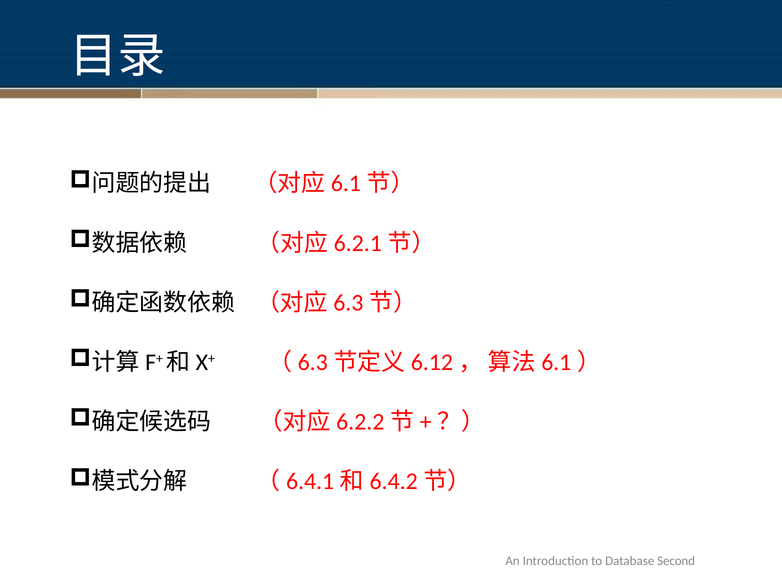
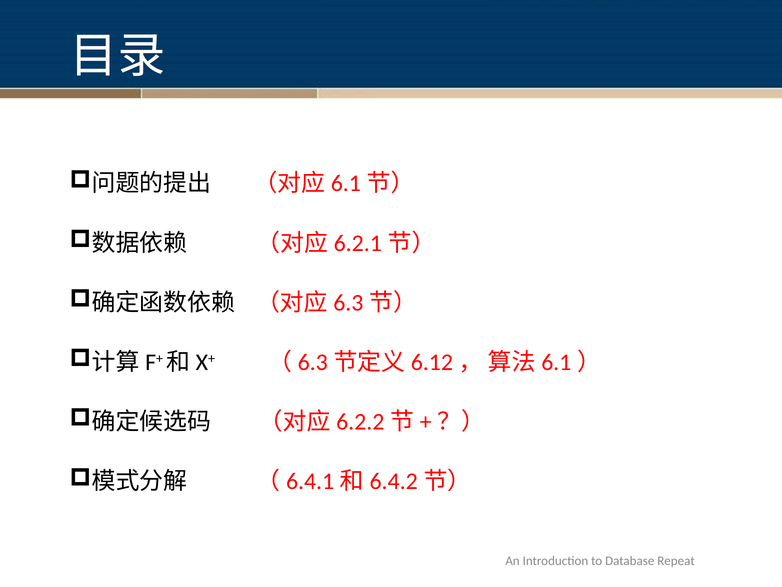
Second: Second -> Repeat (676, 560)
